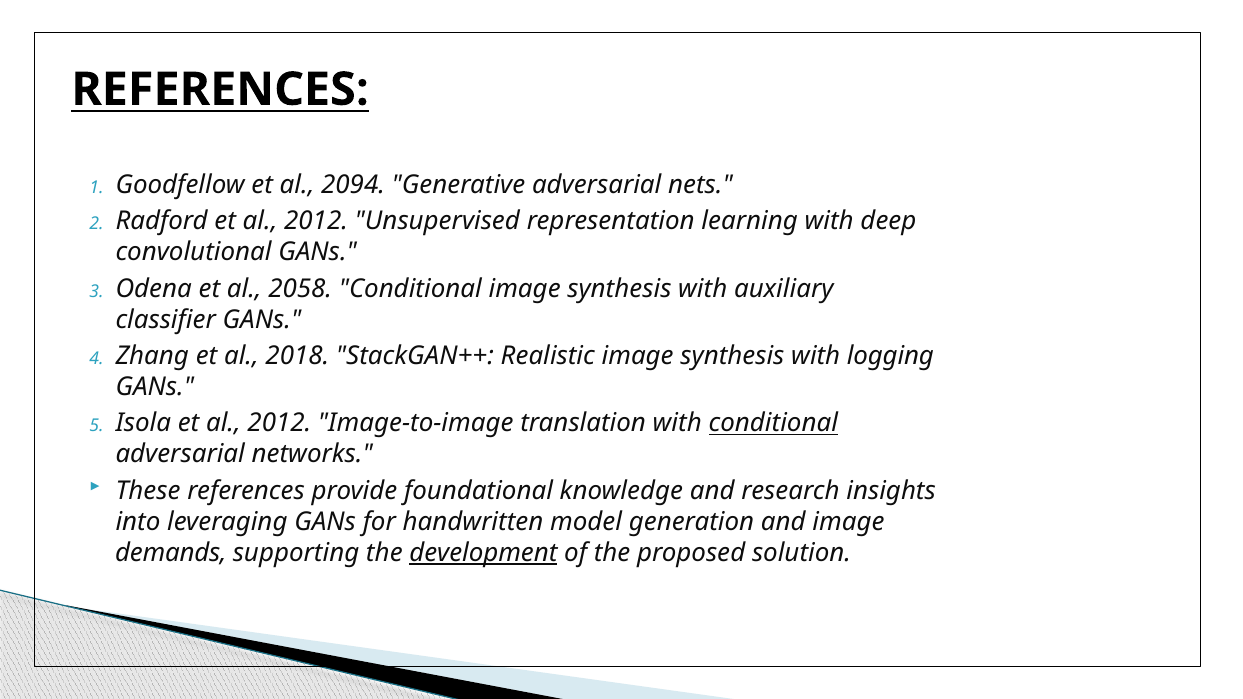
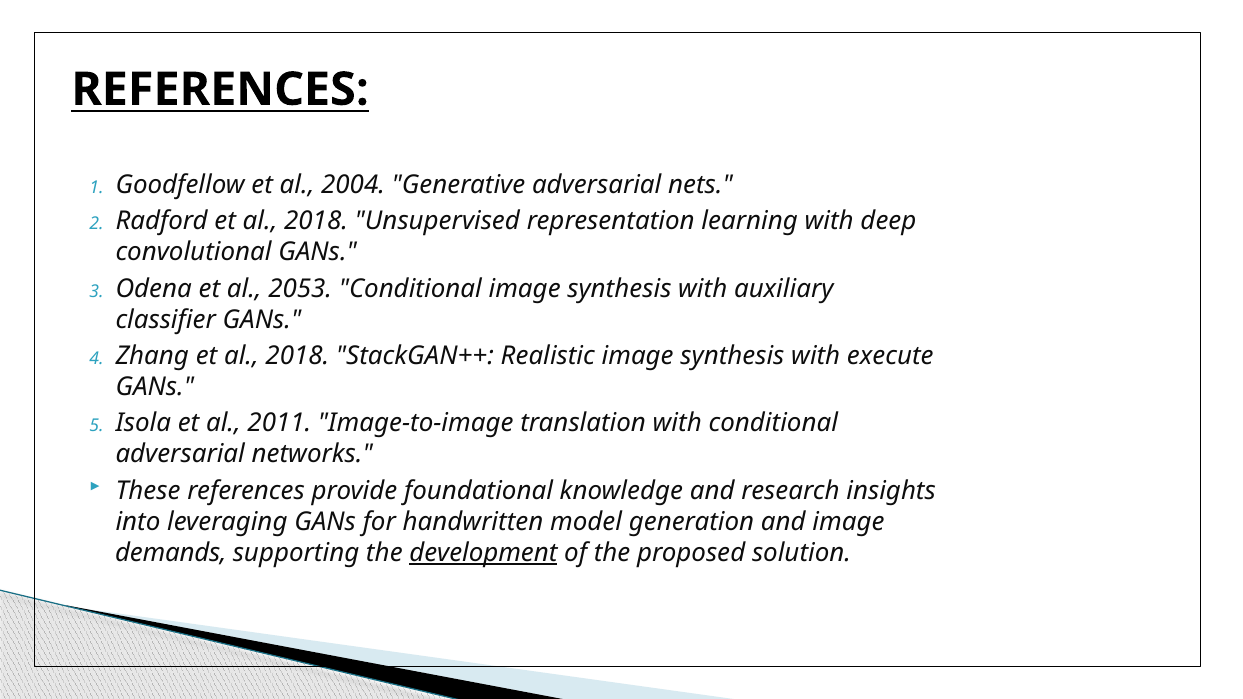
2094: 2094 -> 2004 (353, 185)
Radford et al 2012: 2012 -> 2018 (316, 221)
2058: 2058 -> 2053 (300, 289)
logging: logging -> execute (890, 356)
Isola et al 2012: 2012 -> 2011 (279, 423)
conditional underline: present -> none (773, 423)
